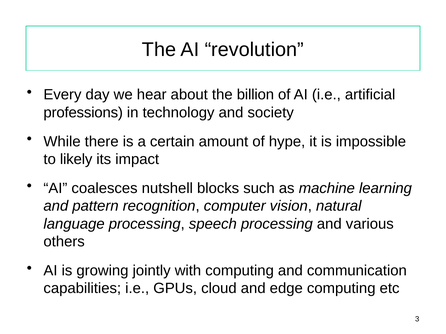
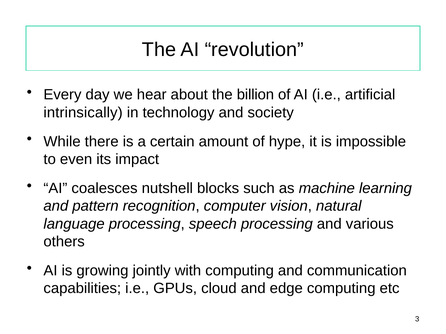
professions: professions -> intrinsically (83, 113)
likely: likely -> even (76, 159)
